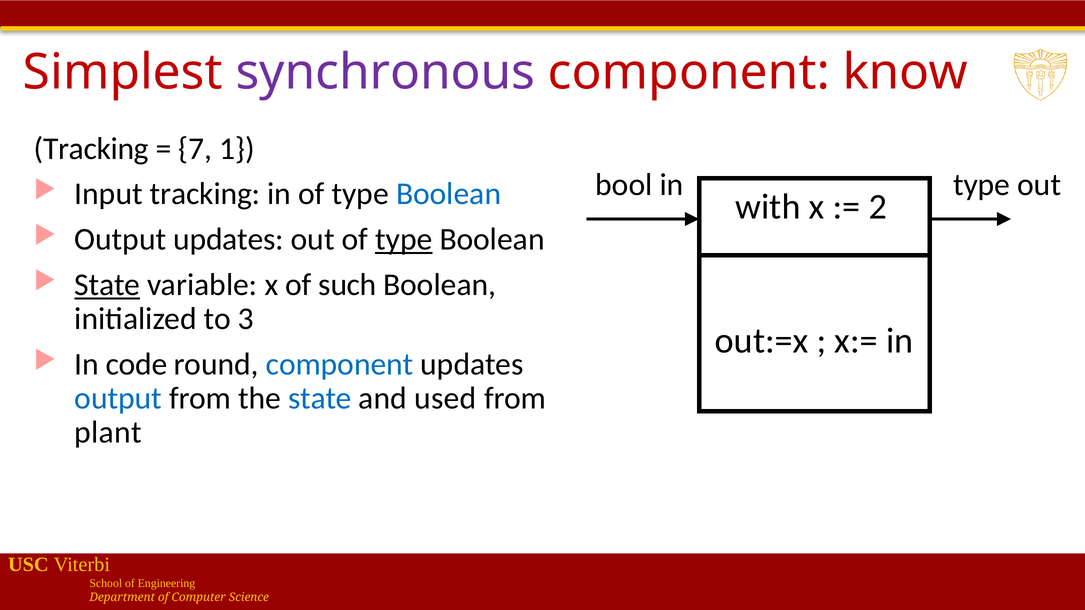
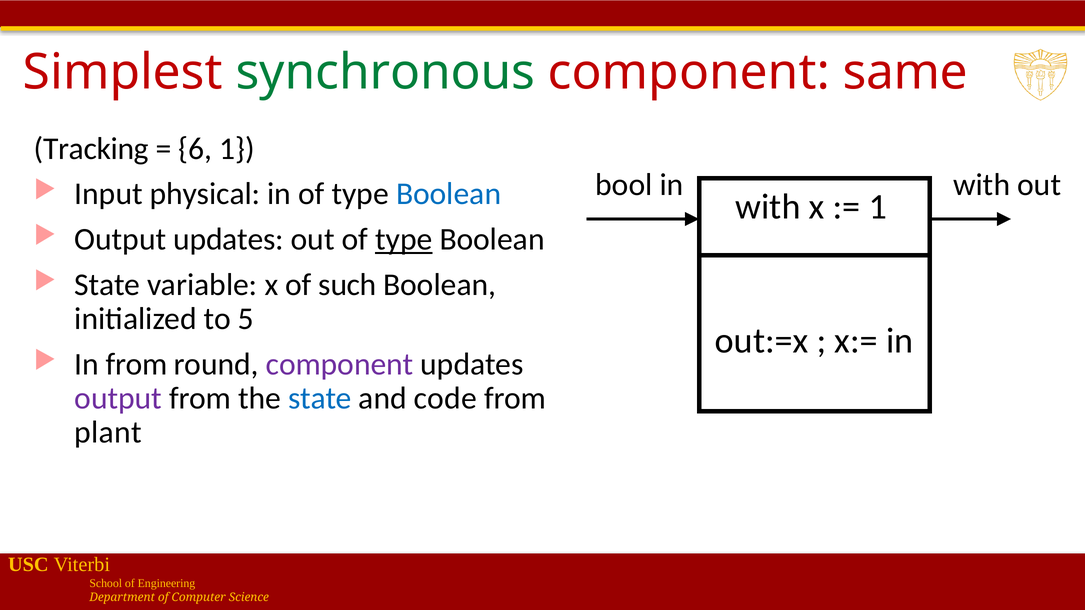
synchronous colour: purple -> green (385, 73)
know: know -> same (905, 73)
7: 7 -> 6 (195, 149)
in type: type -> with (982, 185)
Input tracking: tracking -> physical (205, 194)
2: 2 -> 1 (878, 207)
State underline: present -> none (107, 285)
3: 3 -> 5 (246, 319)
In code: code -> from (137, 365)
component colour: blue -> purple (340, 365)
output colour: blue -> purple (118, 399)
used: used -> code (445, 399)
